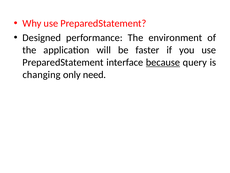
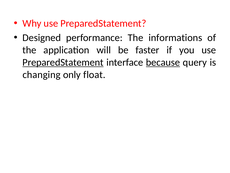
environment: environment -> informations (175, 38)
PreparedStatement underline: none -> present (63, 62)
need: need -> float (94, 74)
